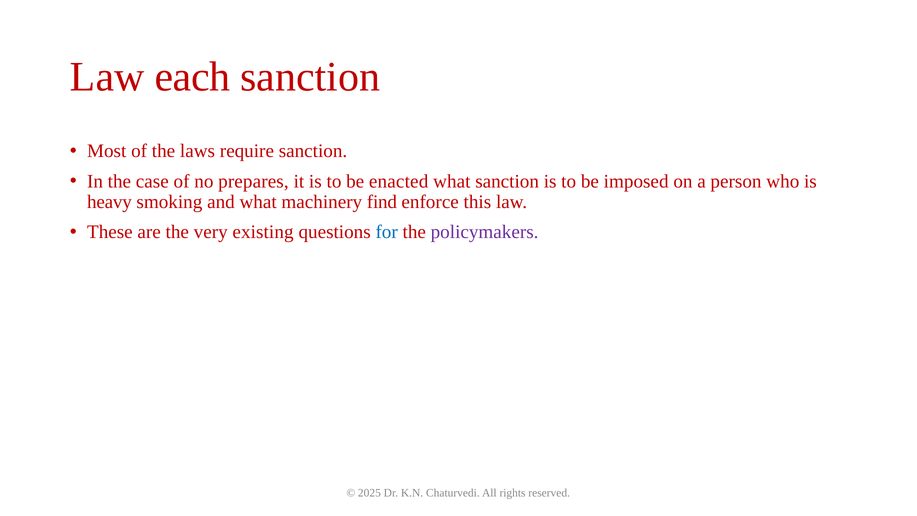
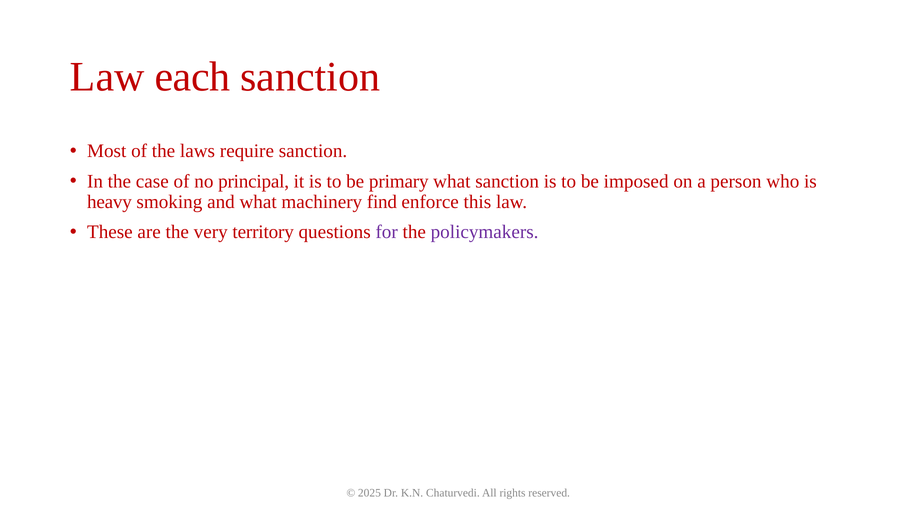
prepares: prepares -> principal (254, 181)
enacted: enacted -> primary (399, 181)
existing: existing -> territory (263, 232)
for colour: blue -> purple (387, 232)
